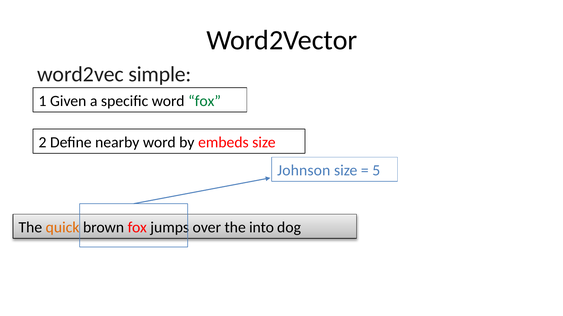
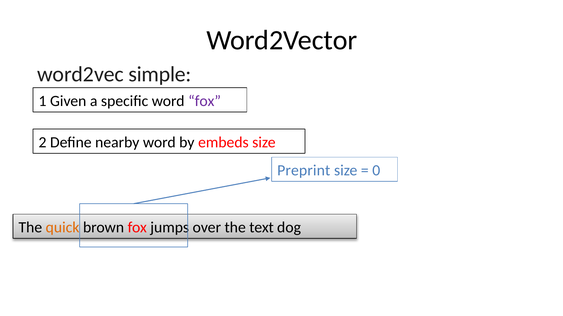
fox colour: green -> purple (205, 101)
Johnson: Johnson -> Preprint (304, 171)
5: 5 -> 0 (376, 171)
into: into -> text (262, 228)
